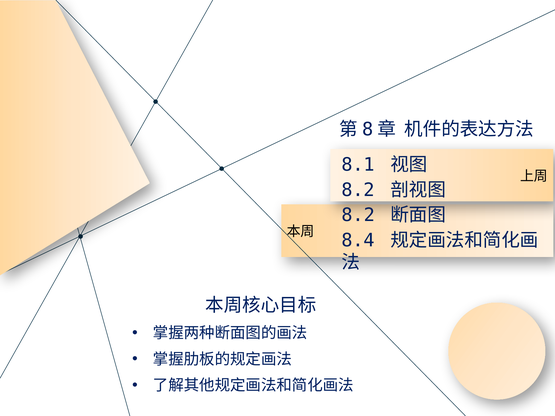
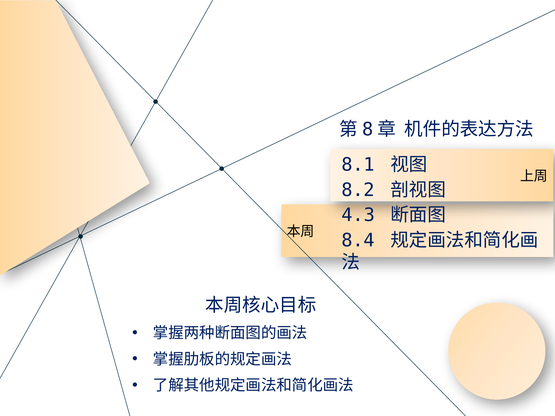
8.2: 8.2 -> 4.3 (358, 215)
